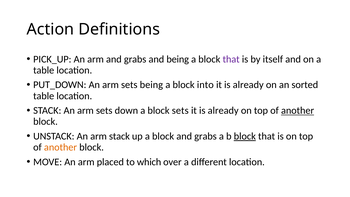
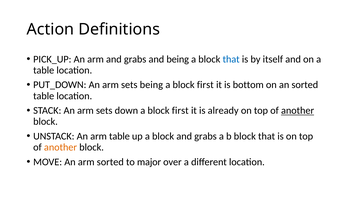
that colour: purple -> blue (231, 59)
into: into -> first (205, 85)
already: already -> bottom (248, 85)
down a block sets: sets -> first (180, 110)
arm stack: stack -> table (119, 136)
block underline: present -> none (245, 136)
arm placed: placed -> sorted (110, 162)
which: which -> major (149, 162)
